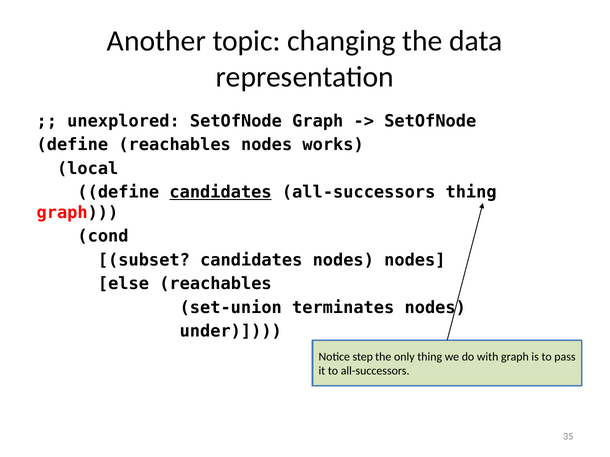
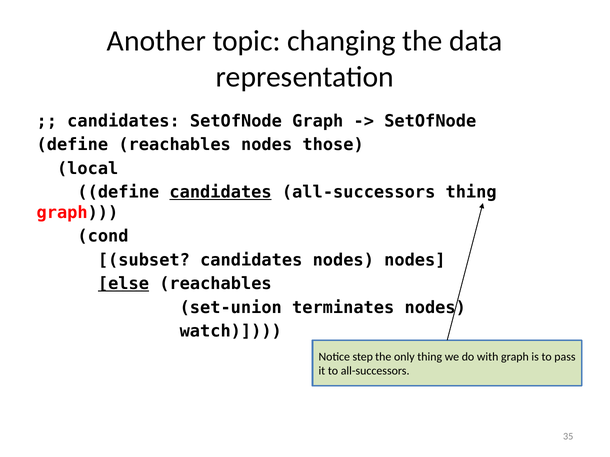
unexplored: unexplored -> candidates (123, 121)
works: works -> those (333, 145)
else underline: none -> present (123, 284)
under: under -> watch (231, 332)
